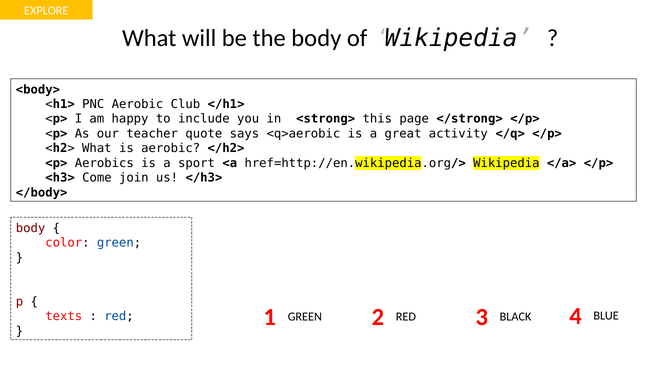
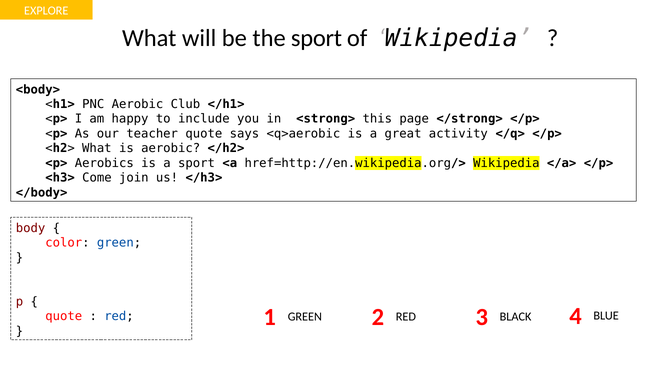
the body: body -> sport (316, 38)
texts: texts -> quote (64, 316)
